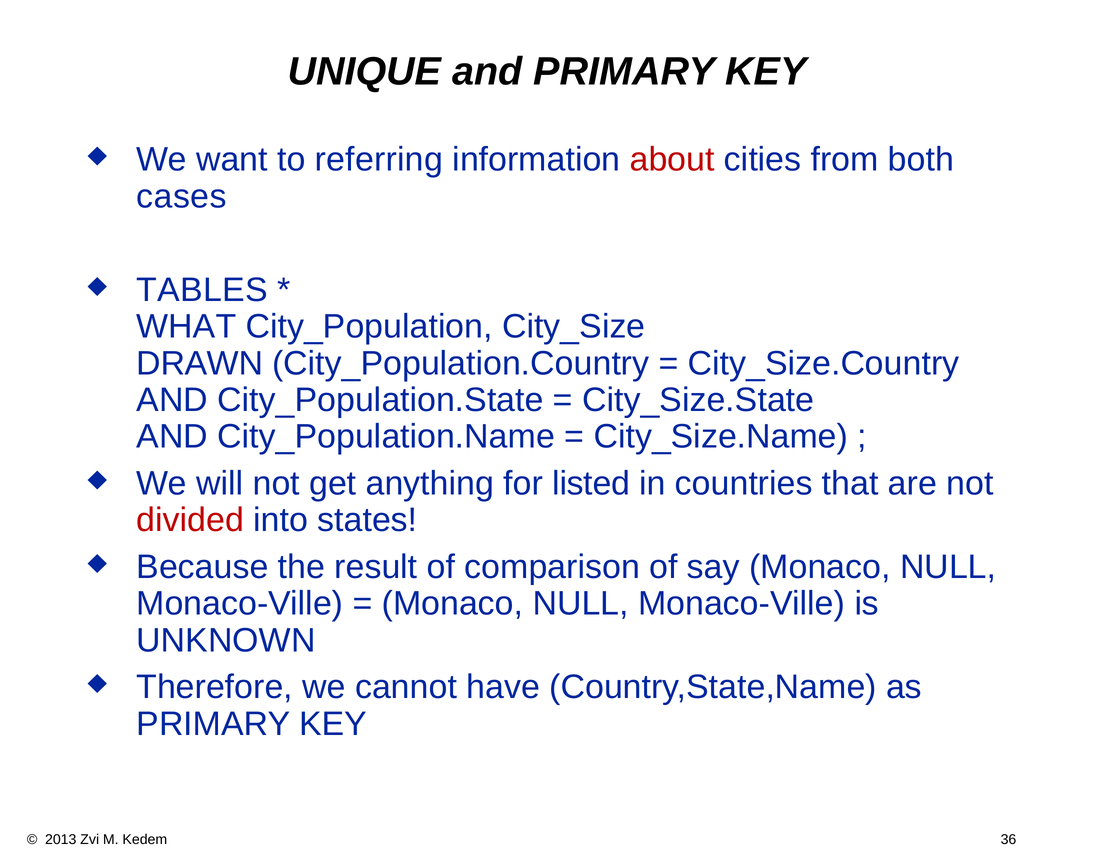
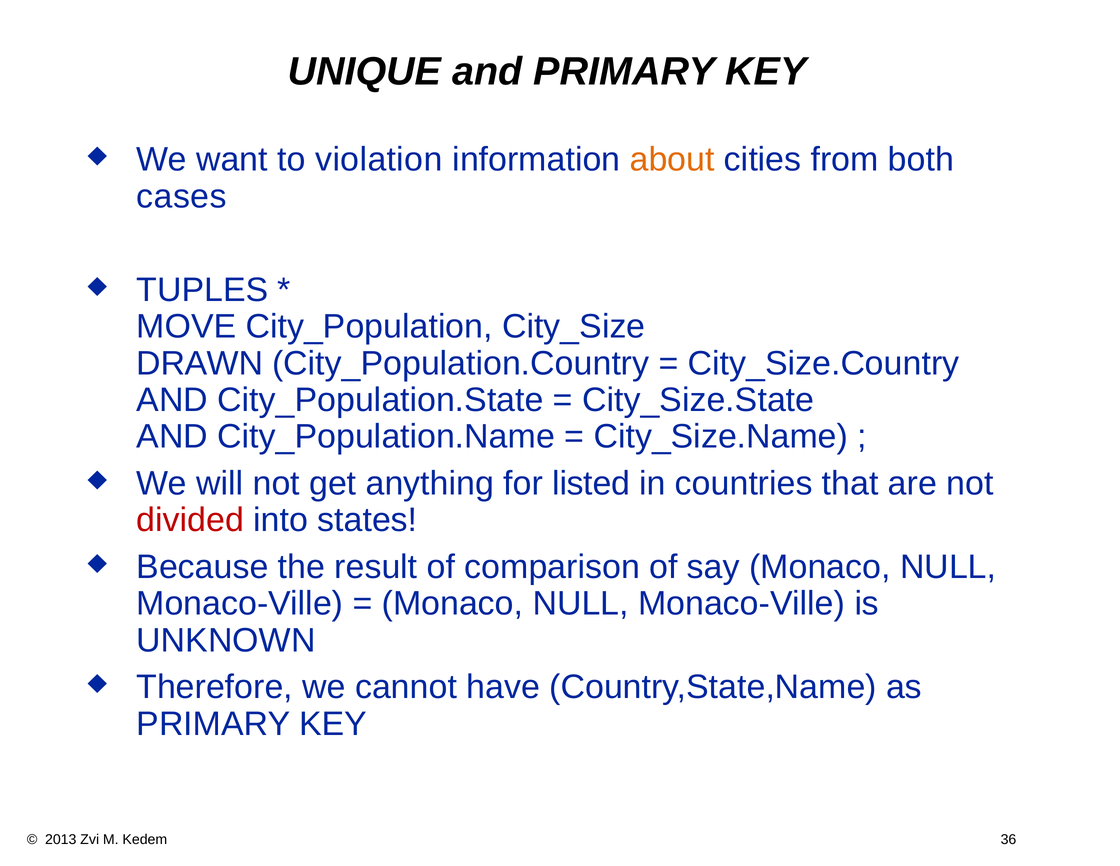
referring: referring -> violation (379, 160)
about colour: red -> orange (672, 160)
TABLES: TABLES -> TUPLES (202, 290)
WHAT: WHAT -> MOVE (186, 326)
